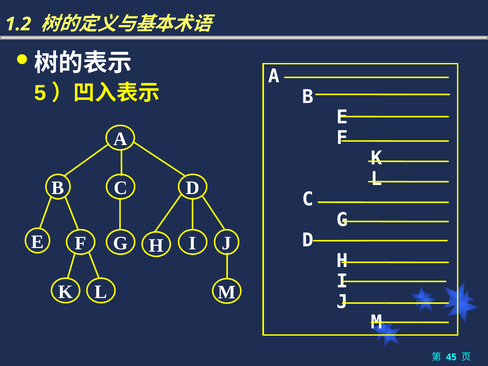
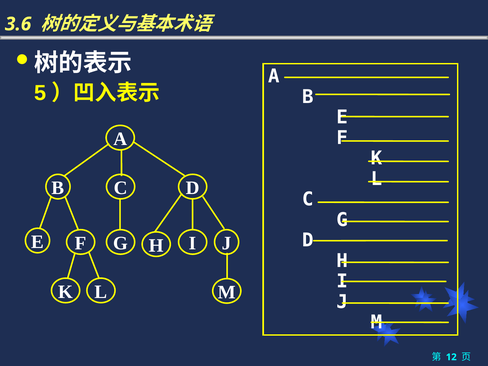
1.2: 1.2 -> 3.6 (18, 24)
45: 45 -> 12 (451, 357)
